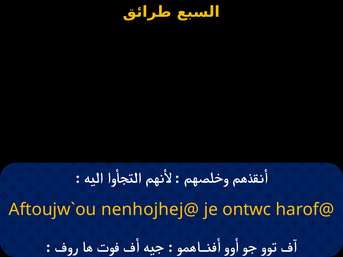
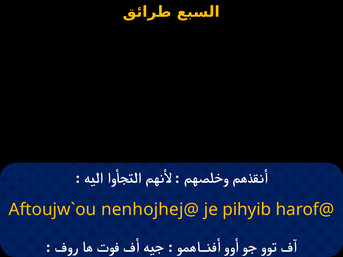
ontwc: ontwc -> pihyib (247, 210)
